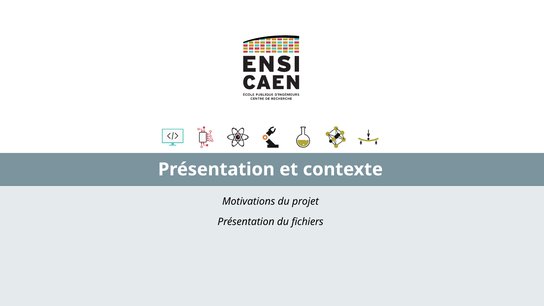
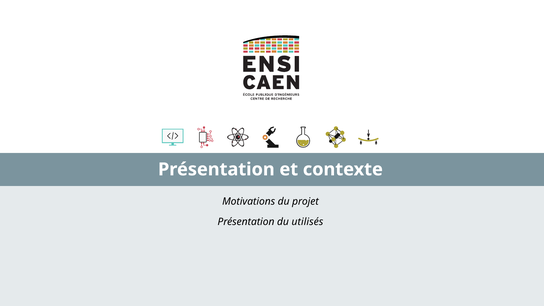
fichiers: fichiers -> utilisés (307, 222)
